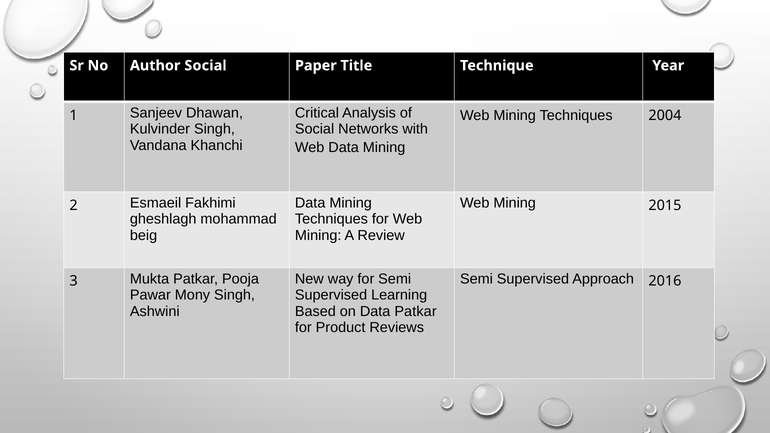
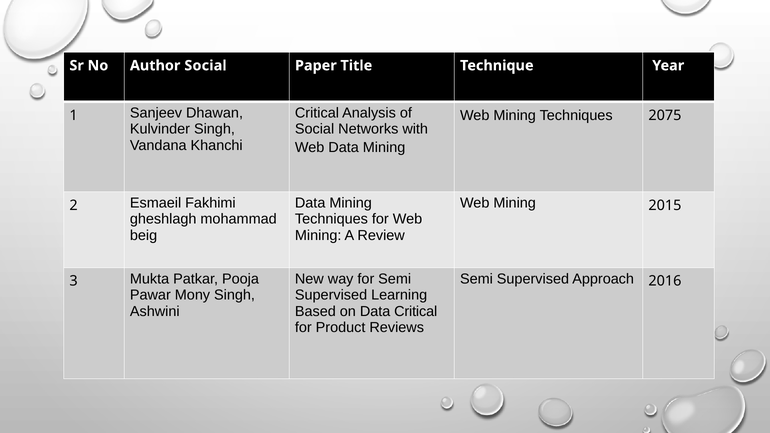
2004: 2004 -> 2075 (665, 115)
Data Patkar: Patkar -> Critical (416, 311)
